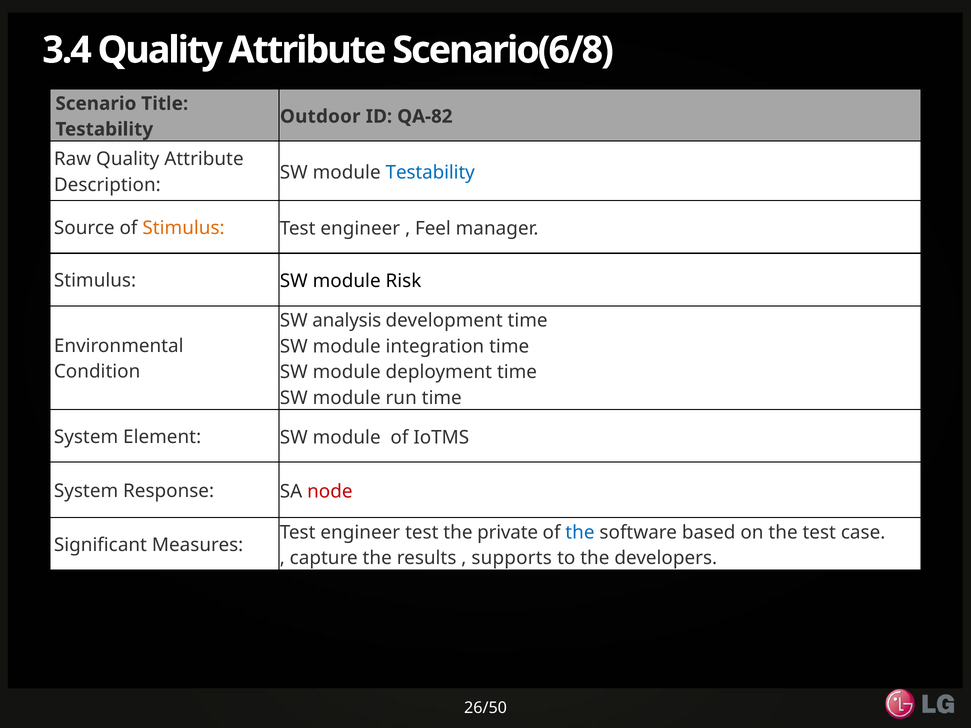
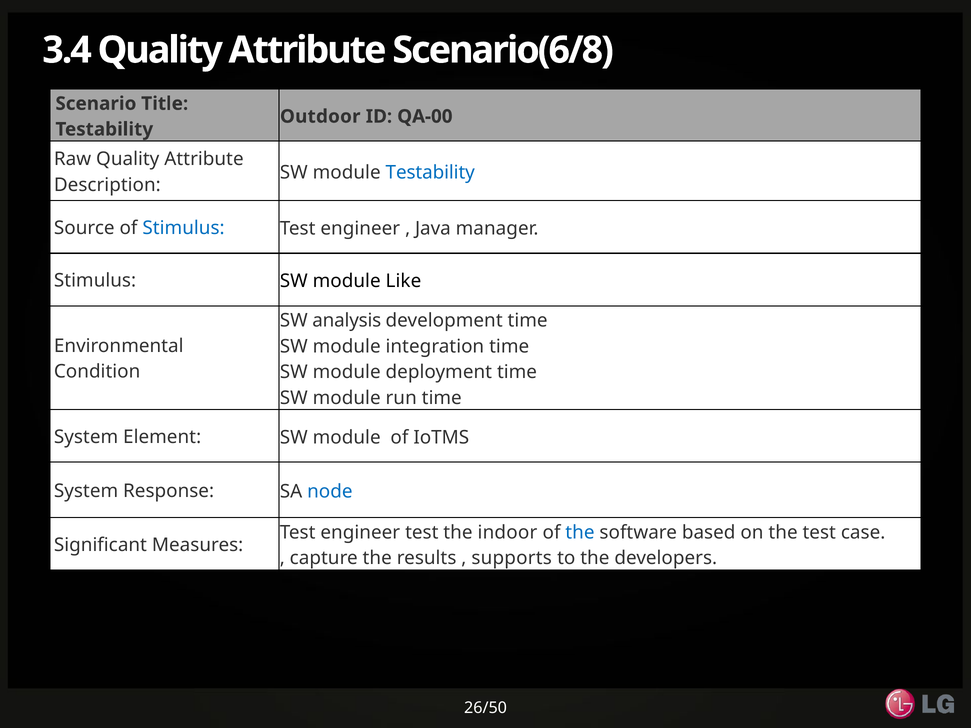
QA-82: QA-82 -> QA-00 (425, 117)
Stimulus colour: orange -> blue (184, 228)
Feel: Feel -> Java (433, 228)
Risk: Risk -> Like (403, 281)
node colour: red -> blue (330, 491)
private: private -> indoor (507, 533)
